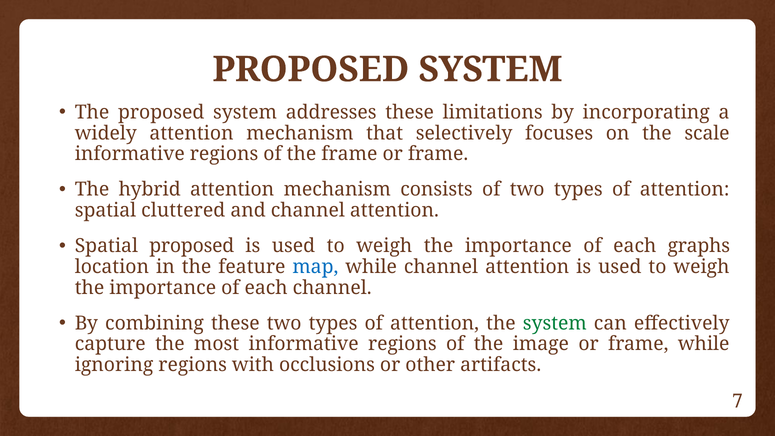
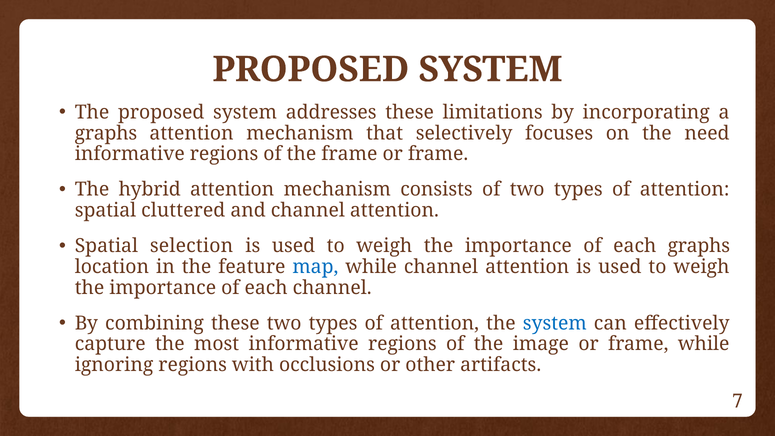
widely: widely -> graphs (106, 133)
scale: scale -> need (707, 133)
Spatial proposed: proposed -> selection (192, 246)
system colour: green -> blue (555, 323)
